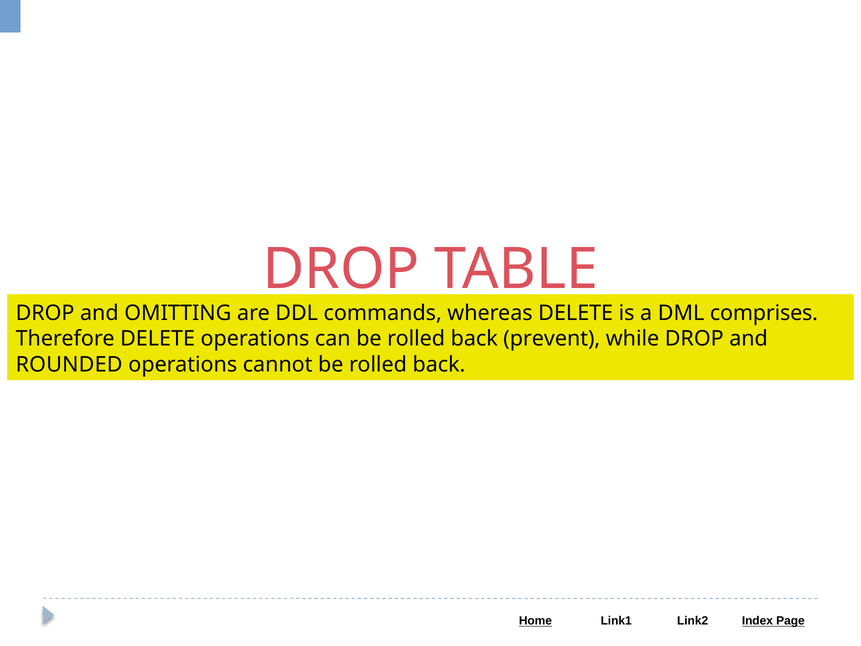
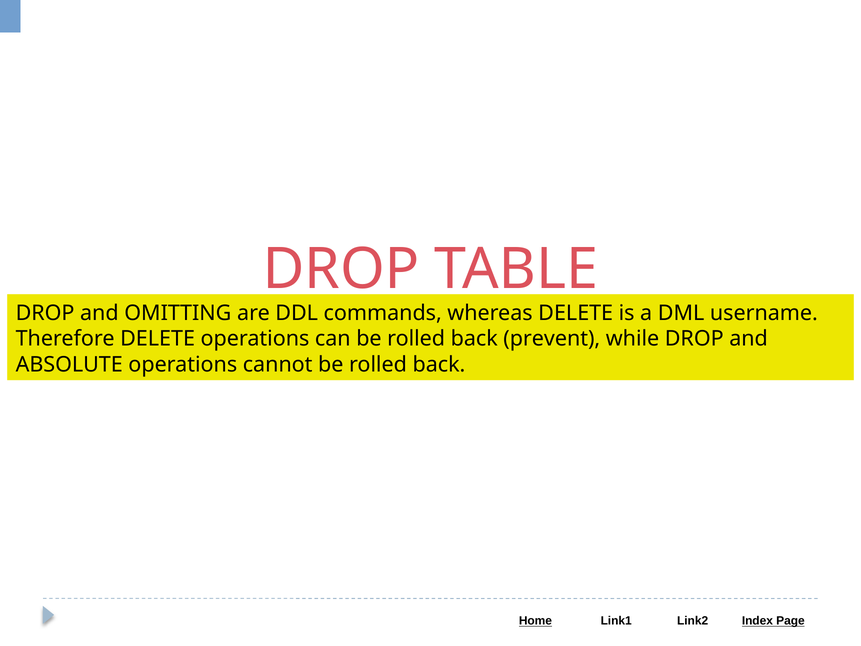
comprises: comprises -> username (764, 313)
ROUNDED: ROUNDED -> ABSOLUTE (69, 364)
